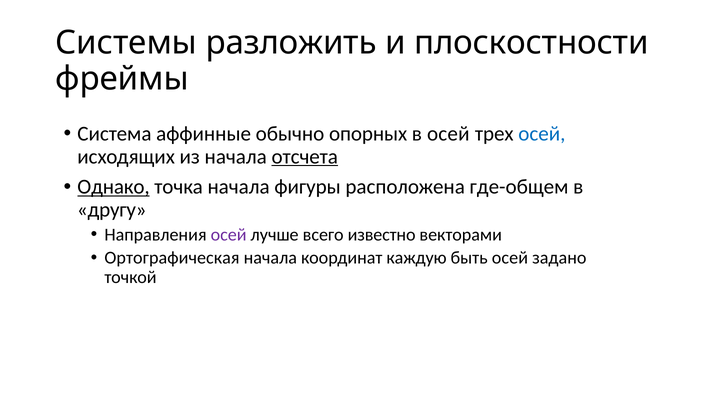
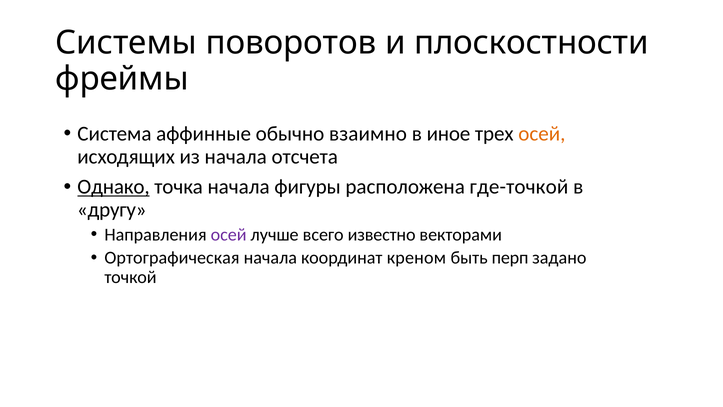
разложить: разложить -> поворотов (291, 43)
опорных: опорных -> взаимно (368, 134)
в осей: осей -> иное (448, 134)
осей colour: blue -> orange (542, 134)
отсчета underline: present -> none (305, 156)
где-общем: где-общем -> где-точкой (519, 187)
каждую: каждую -> креном (416, 258)
быть осей: осей -> перп (510, 258)
